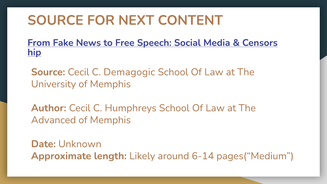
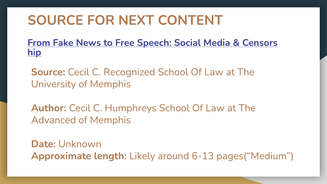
Demagogic: Demagogic -> Recognized (129, 72)
6-14: 6-14 -> 6-13 (203, 156)
